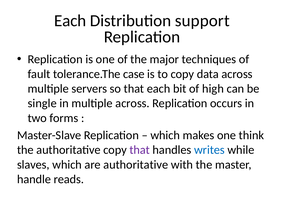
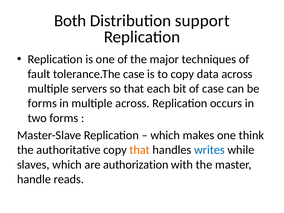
Each: Each -> Both (70, 21)
of high: high -> case (213, 89)
single: single -> forms (42, 103)
that colour: purple -> orange (140, 150)
are authoritative: authoritative -> authorization (136, 165)
